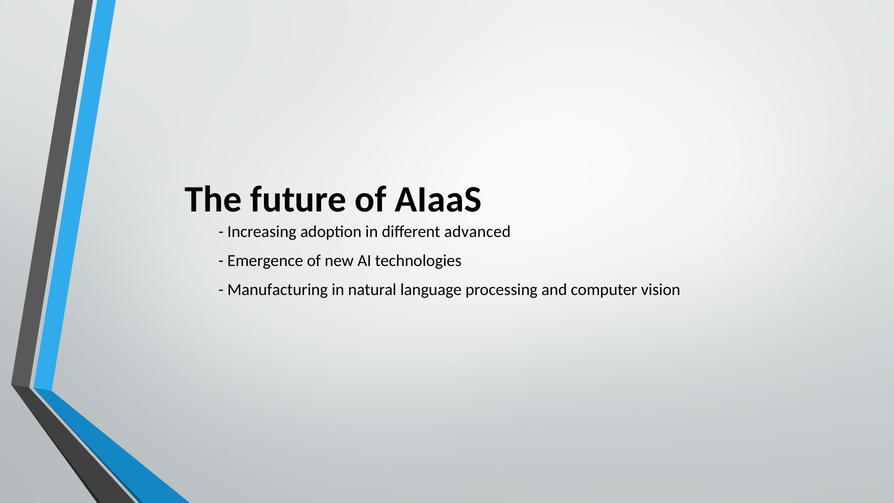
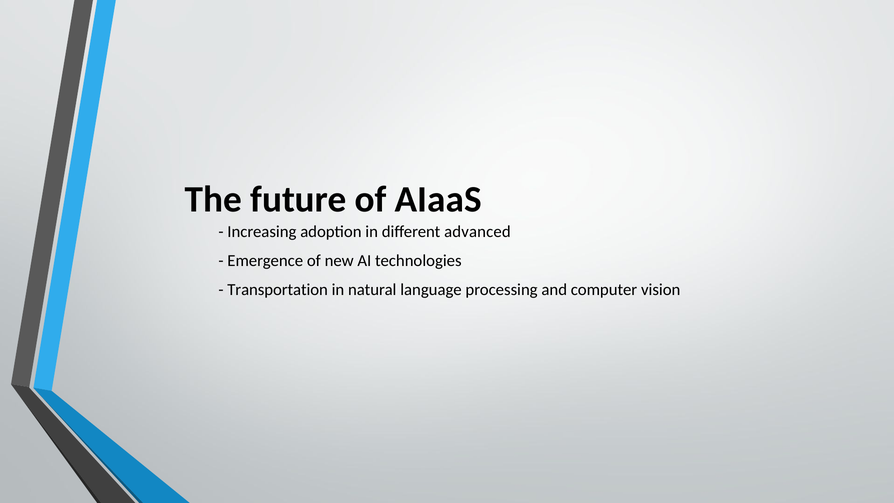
Manufacturing: Manufacturing -> Transportation (278, 290)
